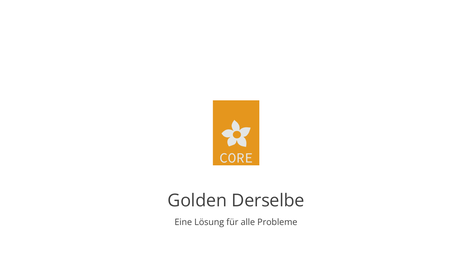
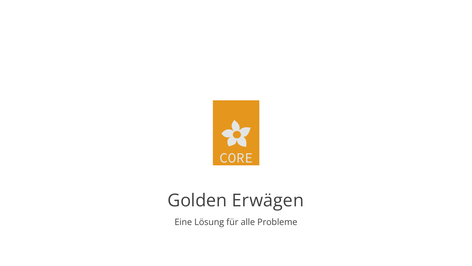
Derselbe: Derselbe -> Erwägen (268, 200)
